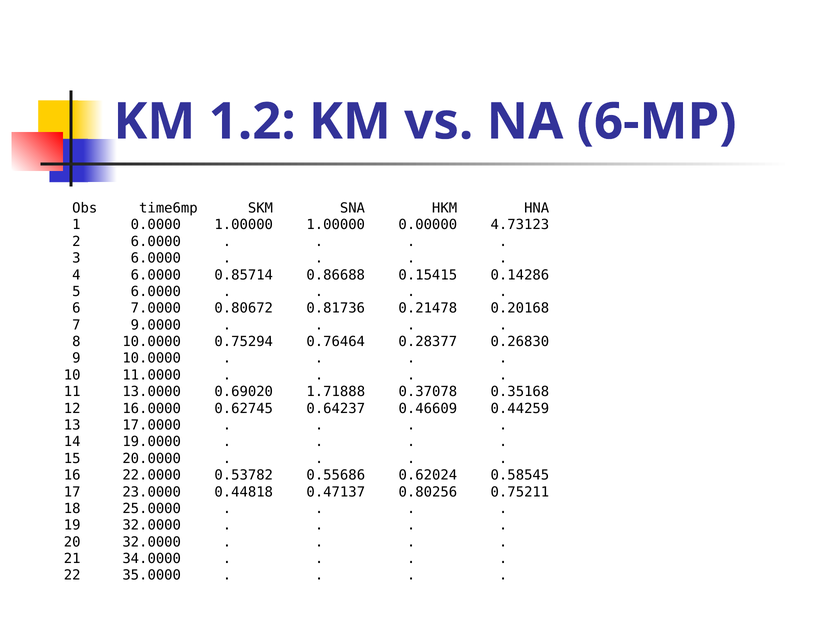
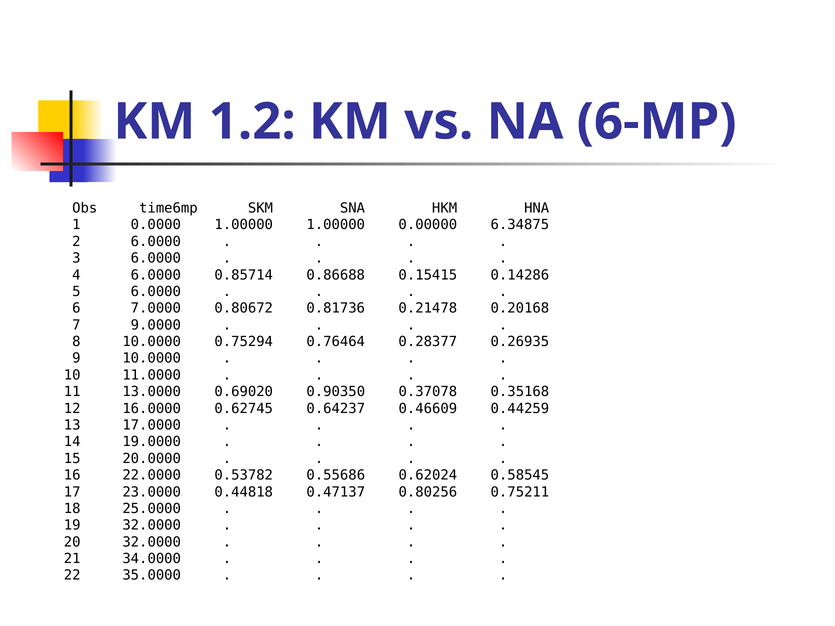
4.73123: 4.73123 -> 6.34875 (520, 225)
0.26830: 0.26830 -> 0.26935 (520, 342)
1.71888: 1.71888 -> 0.90350 (336, 392)
